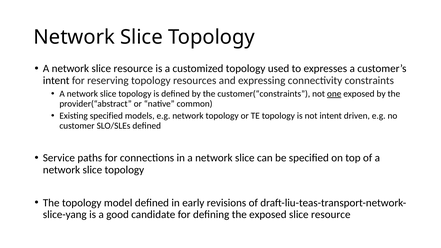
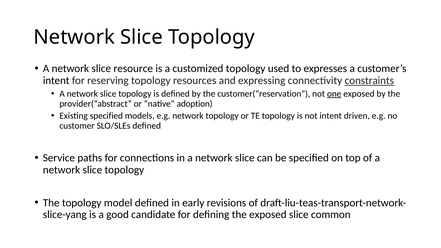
constraints underline: none -> present (369, 81)
customer(“constraints: customer(“constraints -> customer(“reservation (264, 94)
common: common -> adoption (195, 104)
resource: resource -> common (331, 215)
